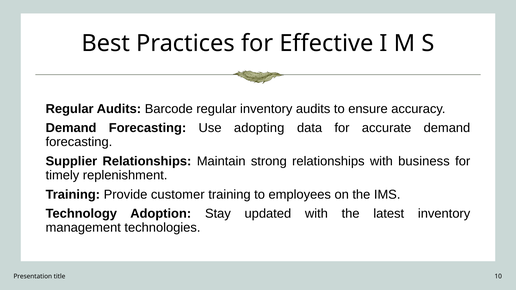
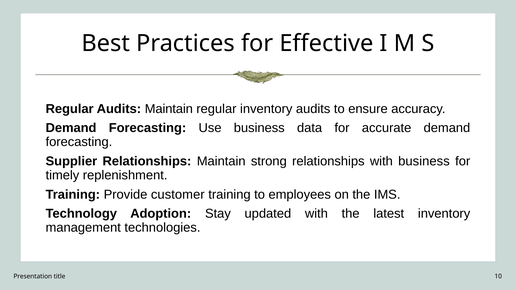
Audits Barcode: Barcode -> Maintain (169, 109)
Use adopting: adopting -> business (259, 128)
